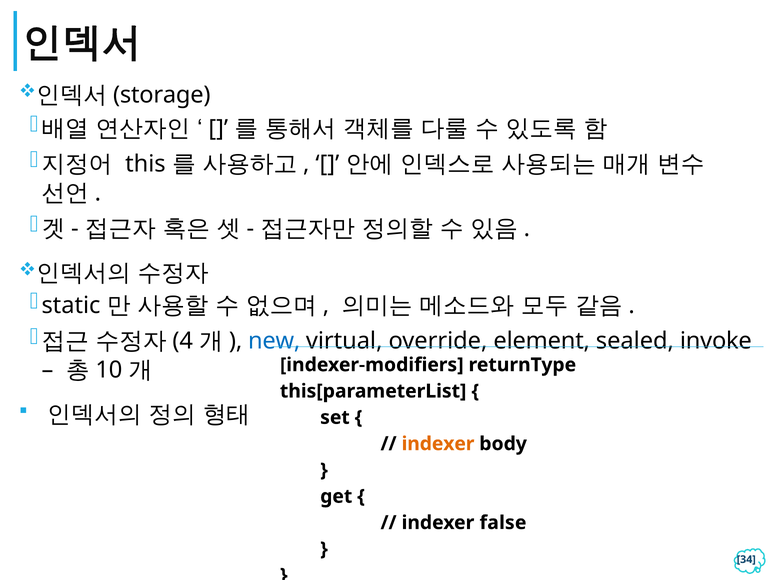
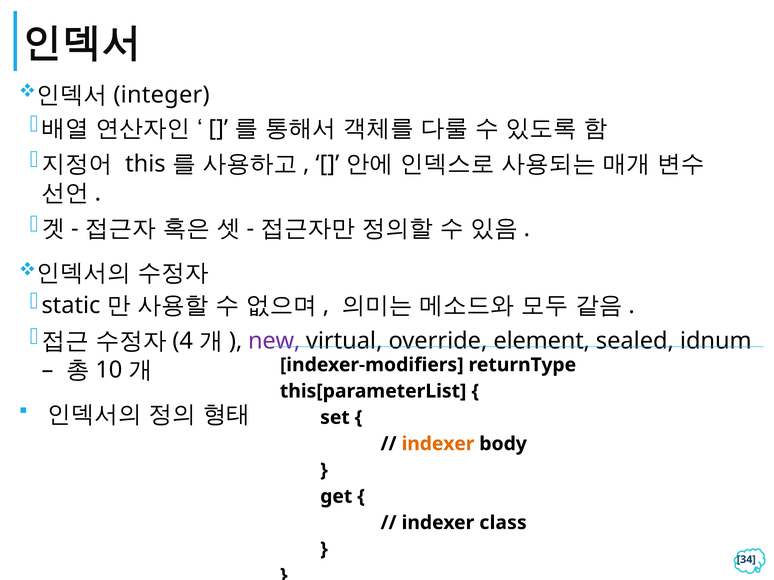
storage: storage -> integer (162, 95)
new colour: blue -> purple (274, 341)
invoke: invoke -> idnum (716, 341)
false: false -> class (503, 523)
